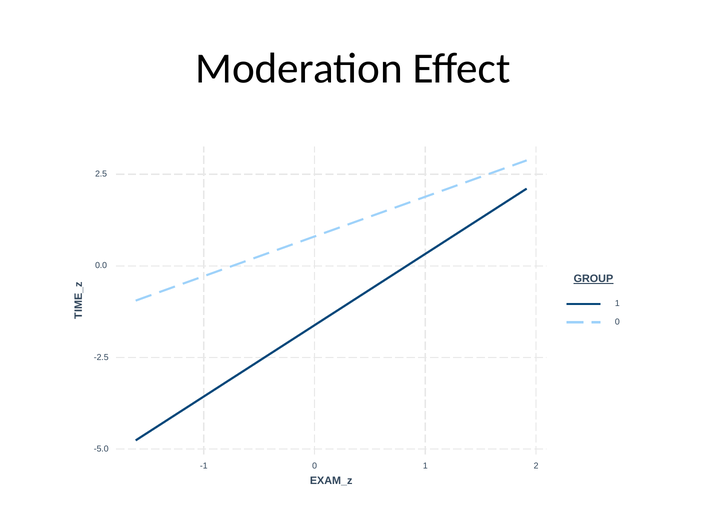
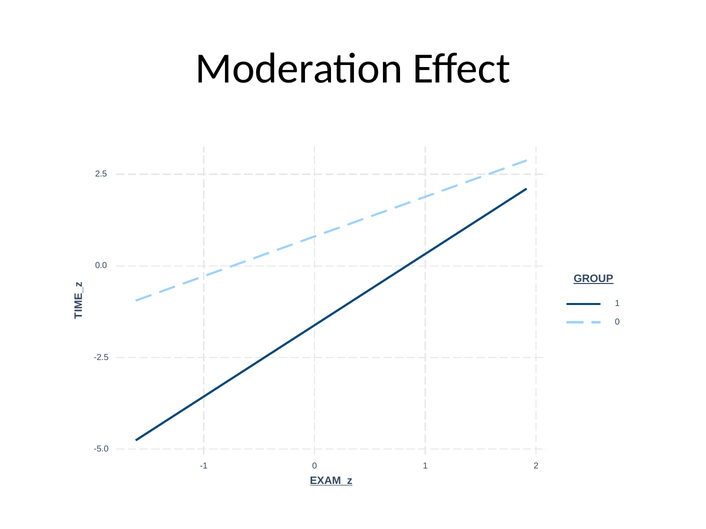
EXAM_z underline: none -> present (331, 481)
